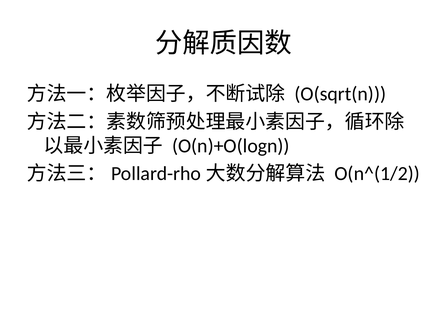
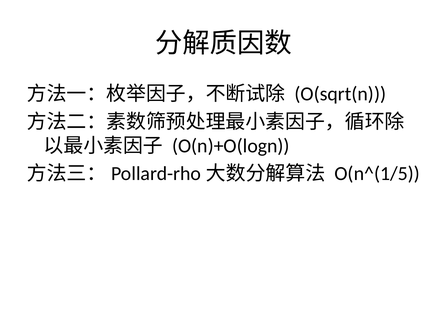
O(n^(1/2: O(n^(1/2 -> O(n^(1/5 (377, 173)
